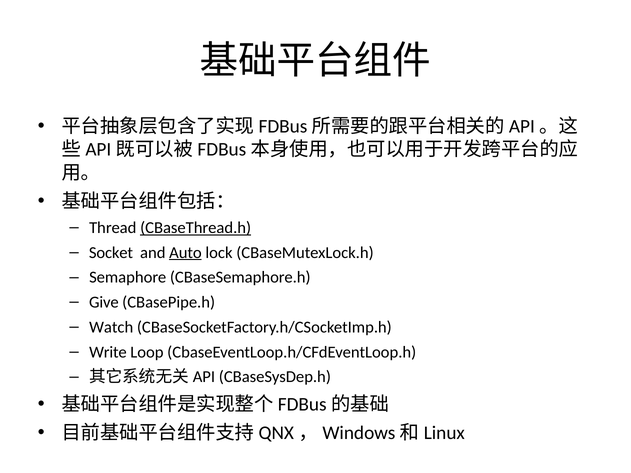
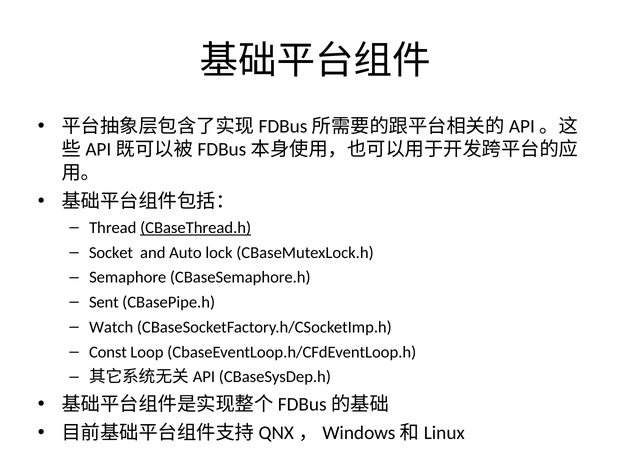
Auto underline: present -> none (185, 253)
Give: Give -> Sent (104, 302)
Write: Write -> Const (108, 352)
